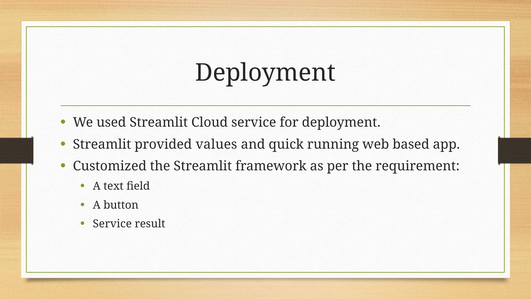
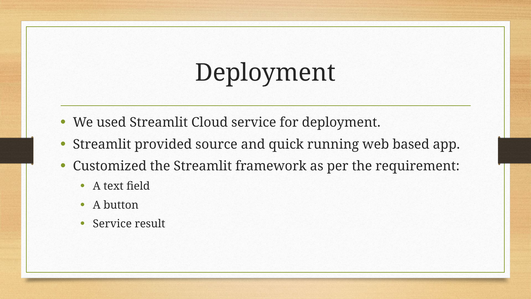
values: values -> source (216, 144)
